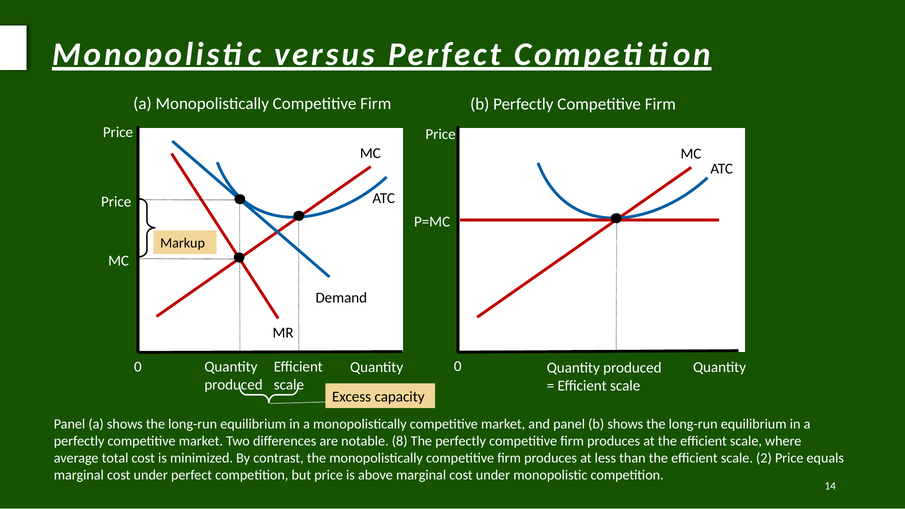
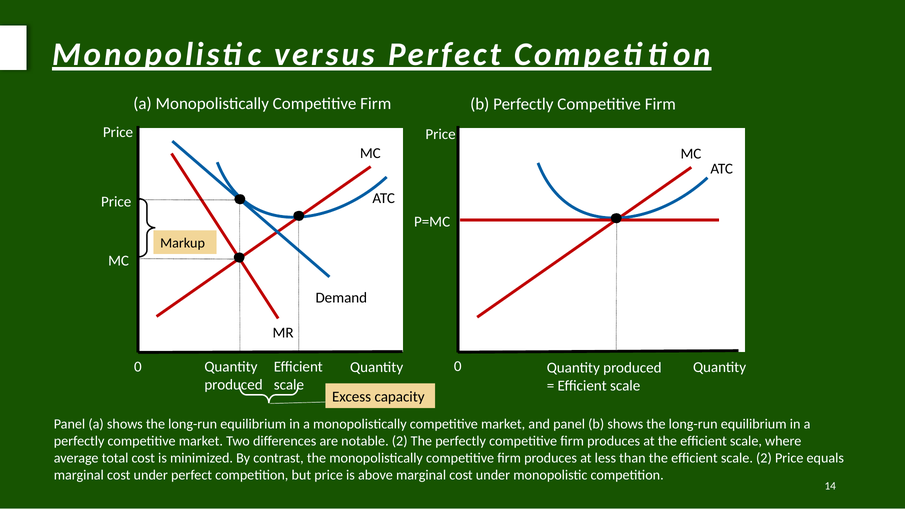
notable 8: 8 -> 2 (400, 441)
